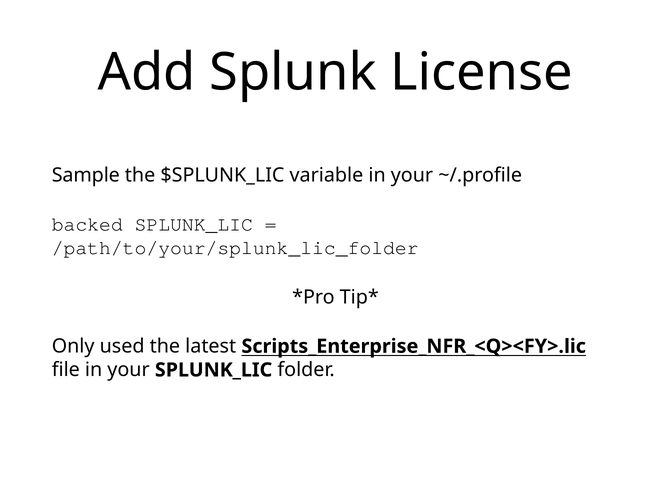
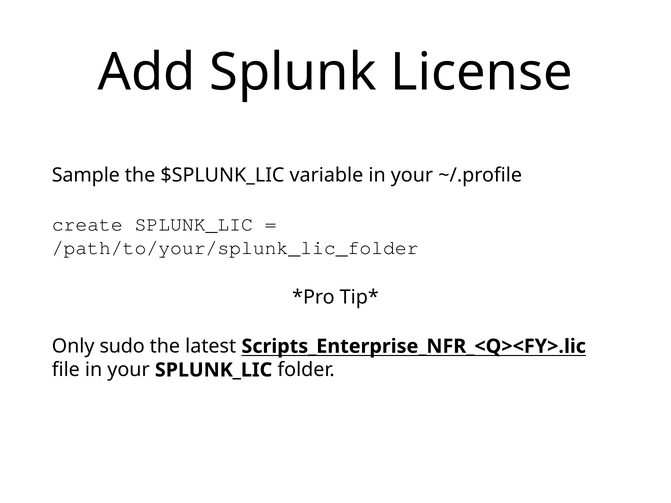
backed: backed -> create (87, 224)
used: used -> sudo (122, 346)
